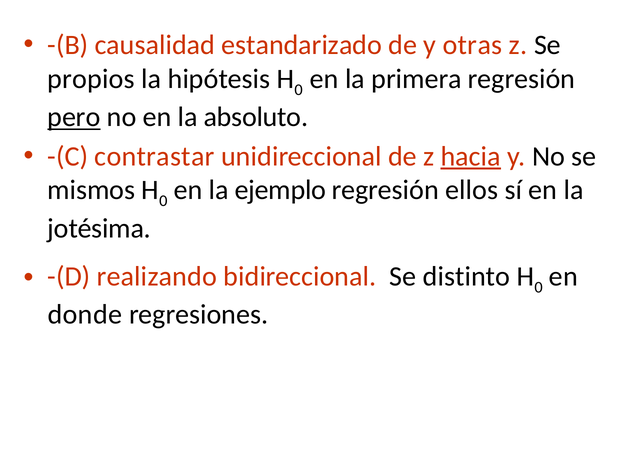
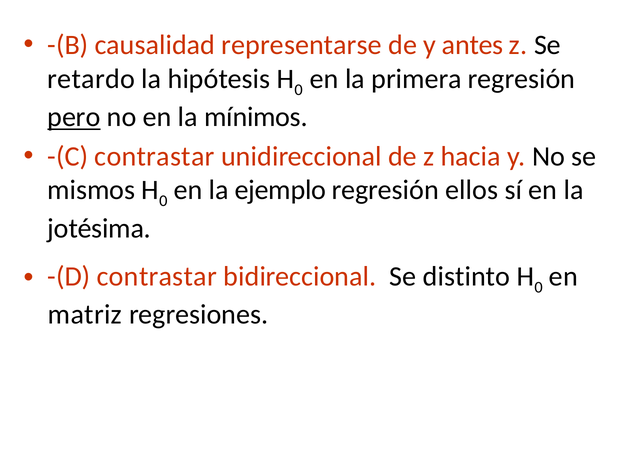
estandarizado: estandarizado -> representarse (302, 45)
otras: otras -> antes (473, 45)
propios: propios -> retardo (91, 79)
absoluto: absoluto -> mínimos (256, 117)
hacia underline: present -> none (471, 157)
-(D realizando: realizando -> contrastar (157, 277)
donde: donde -> matriz (85, 315)
